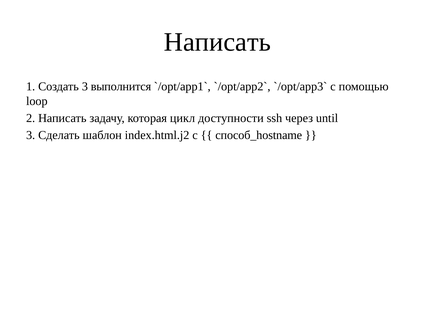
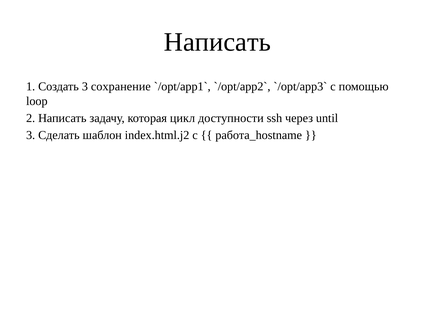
выполнится: выполнится -> сохранение (121, 86)
способ_hostname: способ_hostname -> работа_hostname (259, 135)
